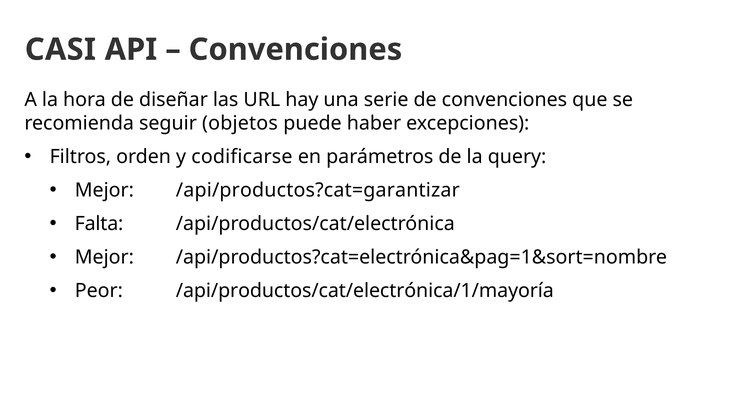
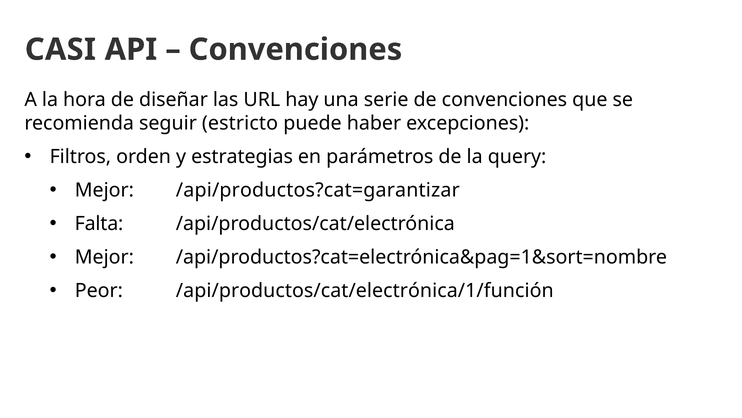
objetos: objetos -> estricto (240, 123)
codificarse: codificarse -> estrategias (242, 156)
/api/productos/cat/electrónica/1/mayoría: /api/productos/cat/electrónica/1/mayoría -> /api/productos/cat/electrónica/1/función (365, 290)
